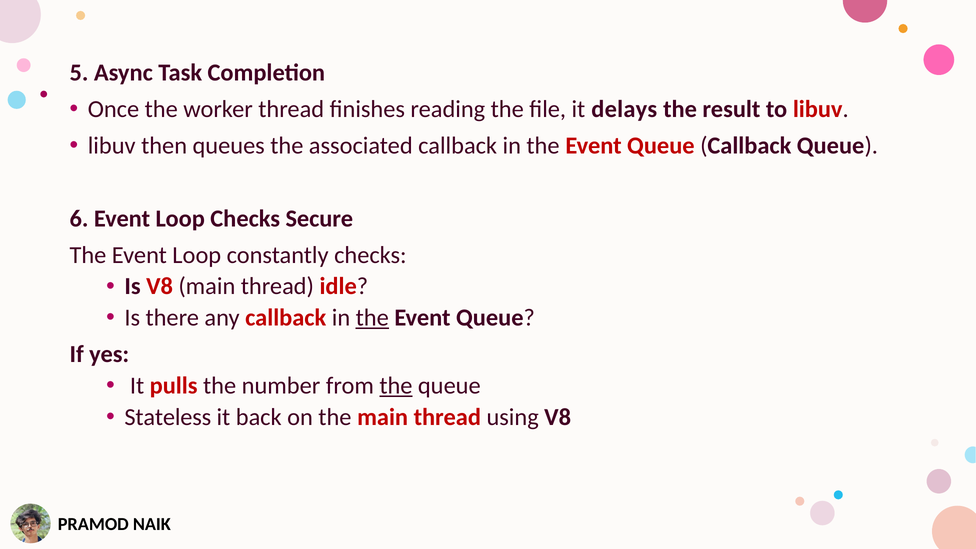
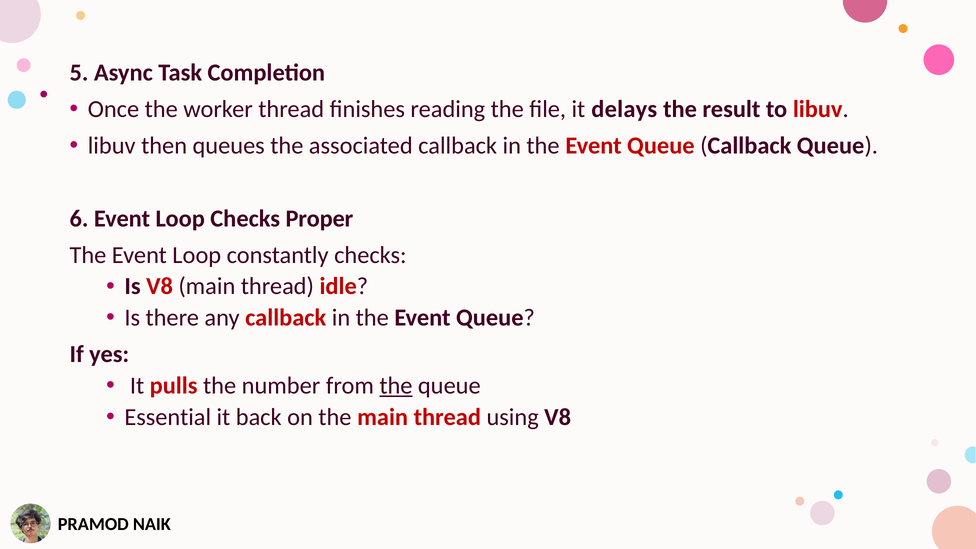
Secure: Secure -> Proper (319, 219)
the underline: present -> none (372, 318)
Stateless: Stateless -> Essential (168, 417)
